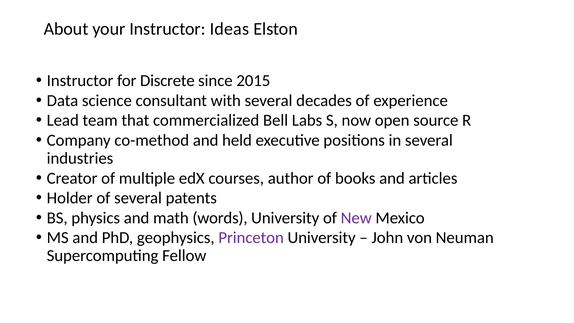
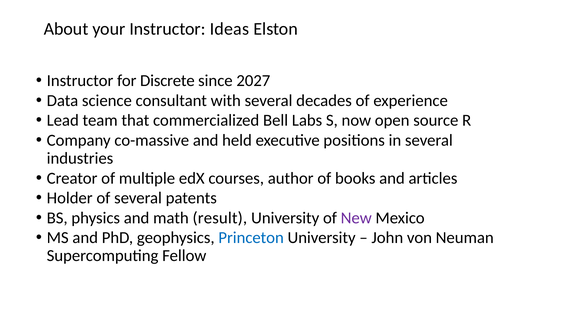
2015: 2015 -> 2027 (253, 81)
co-method: co-method -> co-massive (152, 140)
words: words -> result (220, 218)
Princeton colour: purple -> blue (251, 238)
